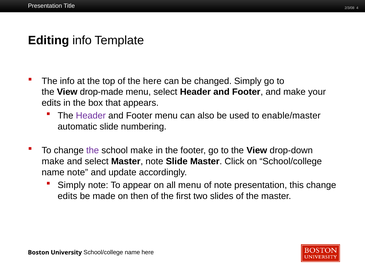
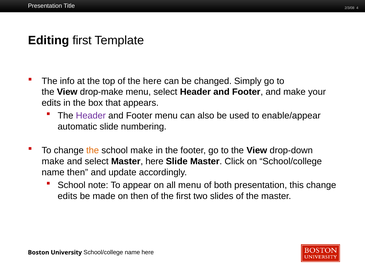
Editing info: info -> first (82, 40)
drop-made: drop-made -> drop-make (102, 92)
enable/master: enable/master -> enable/appear (291, 116)
the colour: purple -> orange (93, 150)
Master note: note -> here (154, 161)
name note: note -> then (78, 172)
Simply: Simply -> School (72, 185)
of note: note -> both (223, 185)
